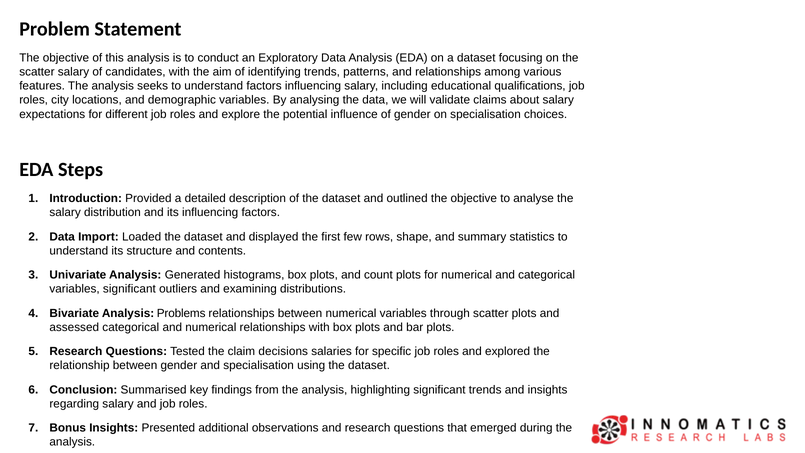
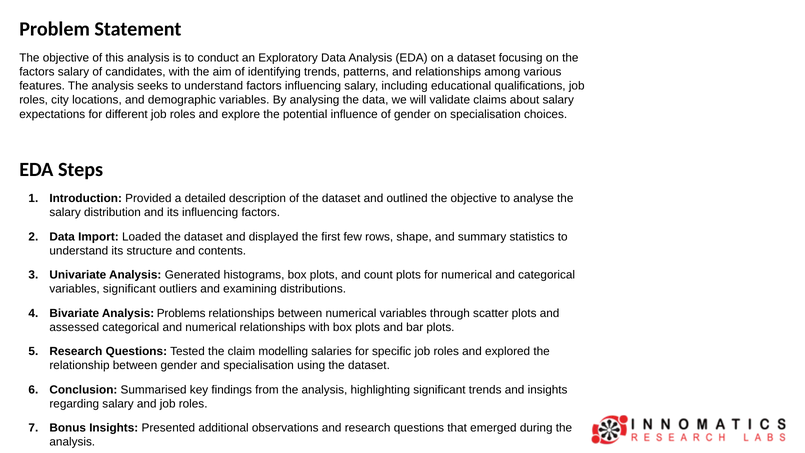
scatter: scatter -> factors (37, 72)
decisions: decisions -> modelling (283, 351)
